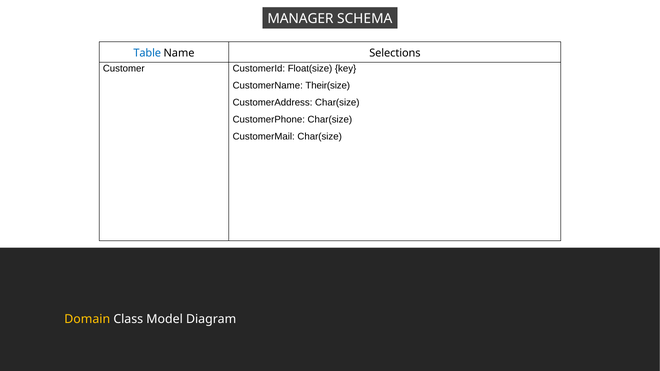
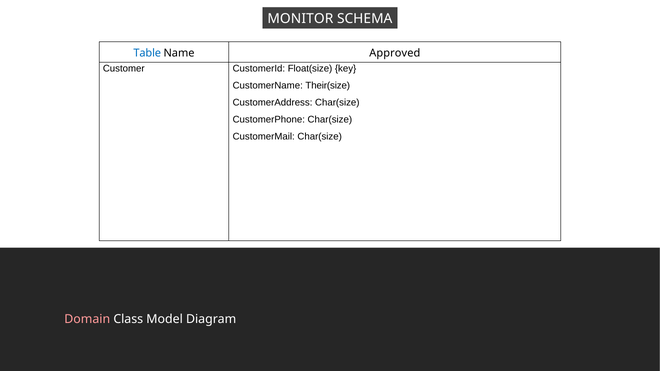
MANAGER: MANAGER -> MONITOR (300, 19)
Selections: Selections -> Approved (395, 53)
Domain colour: yellow -> pink (87, 319)
